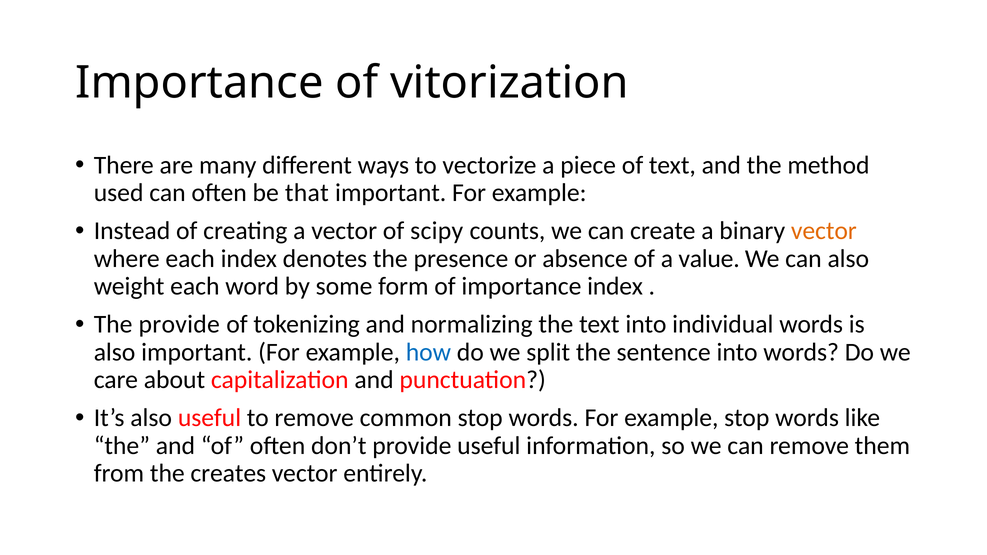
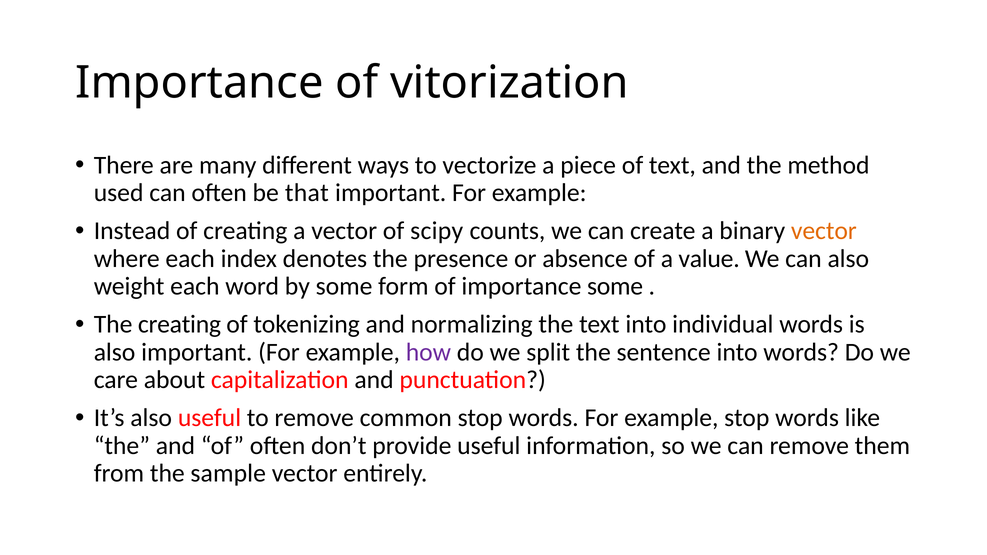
importance index: index -> some (615, 286)
The provide: provide -> creating (180, 325)
how colour: blue -> purple (428, 352)
creates: creates -> sample (228, 474)
